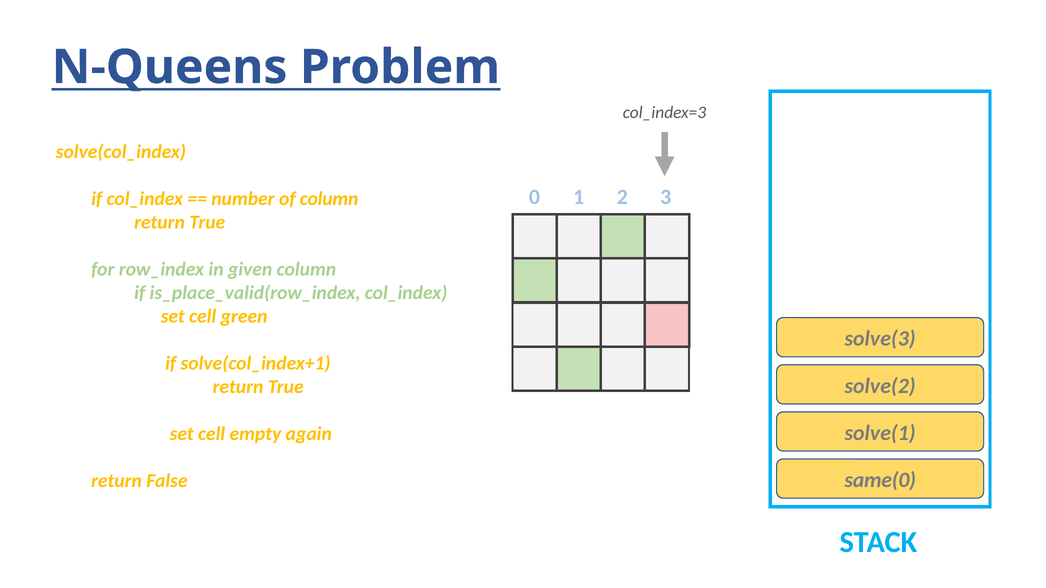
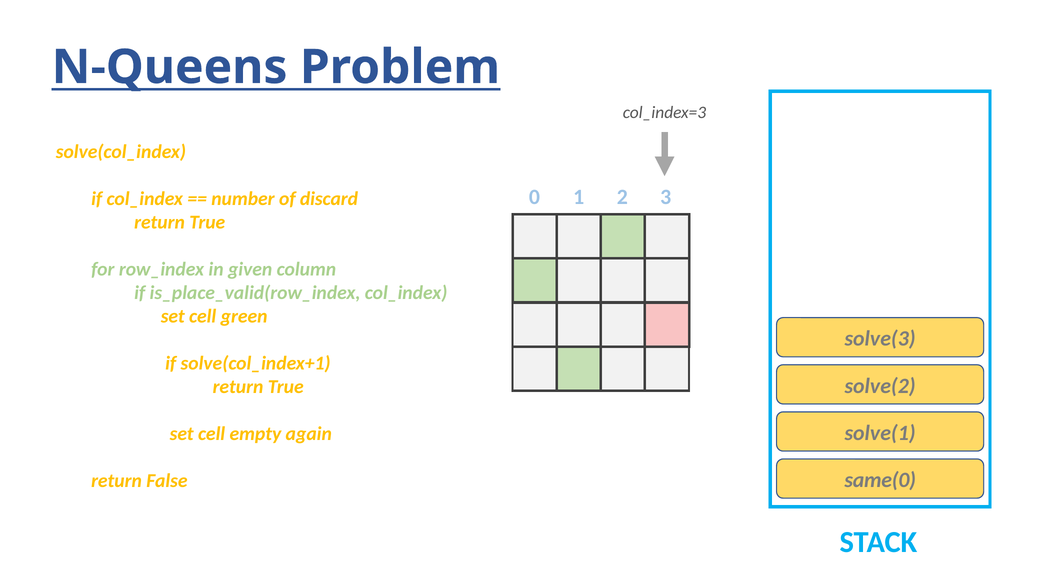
of column: column -> discard (329, 199)
